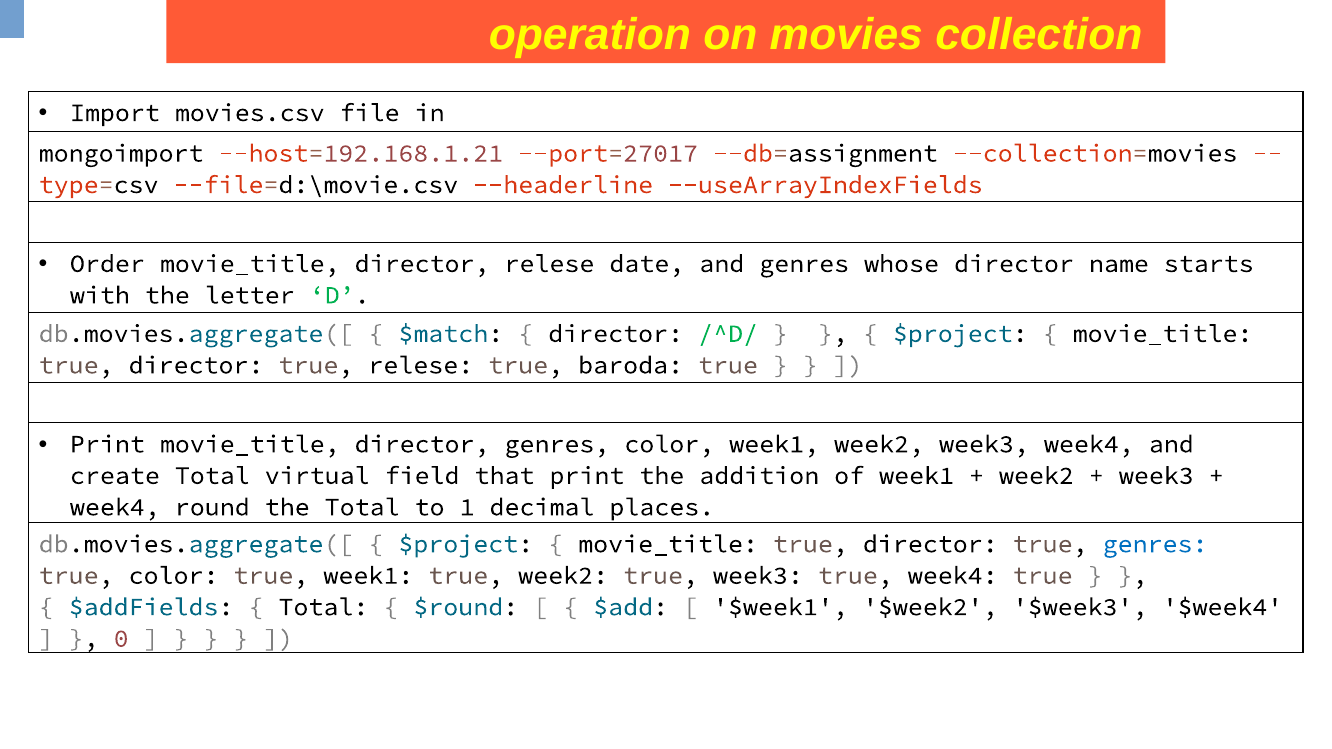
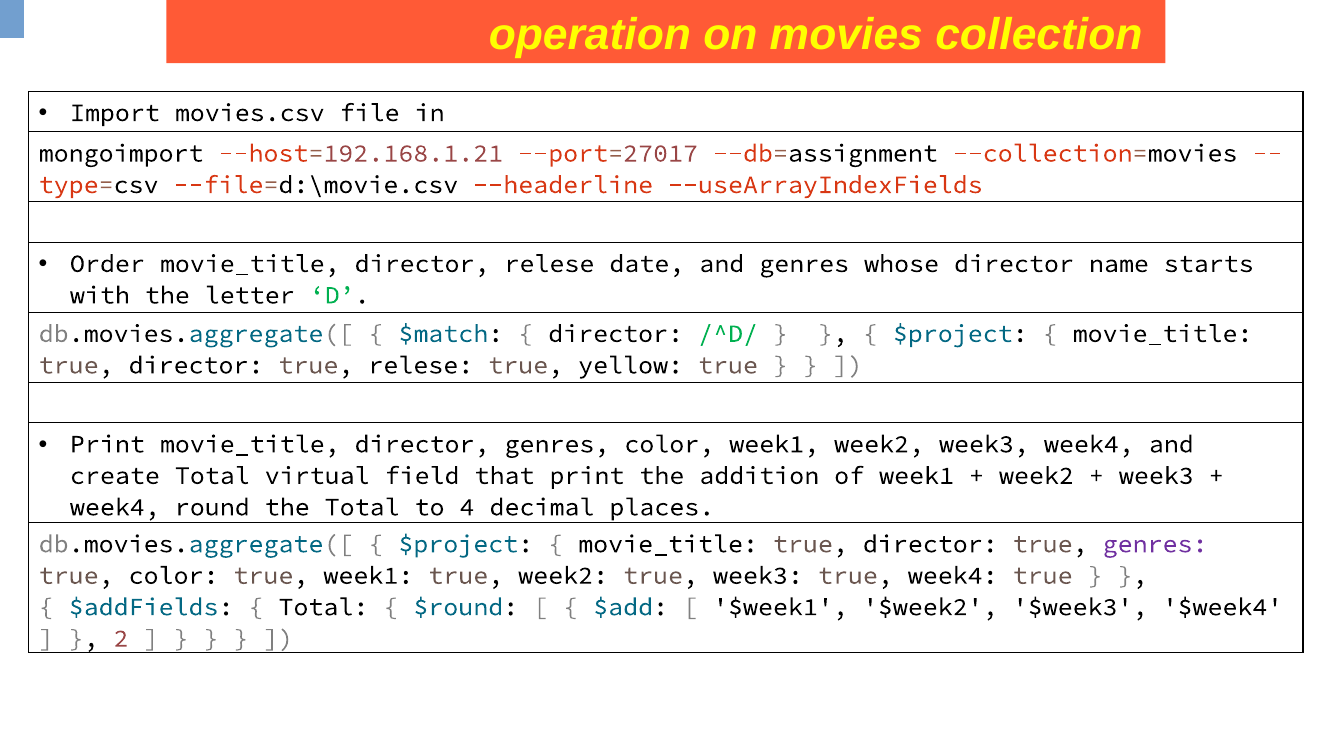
baroda: baroda -> yellow (631, 365)
1: 1 -> 4 (467, 507)
genres colour: blue -> purple (1155, 544)
0: 0 -> 2 (121, 639)
